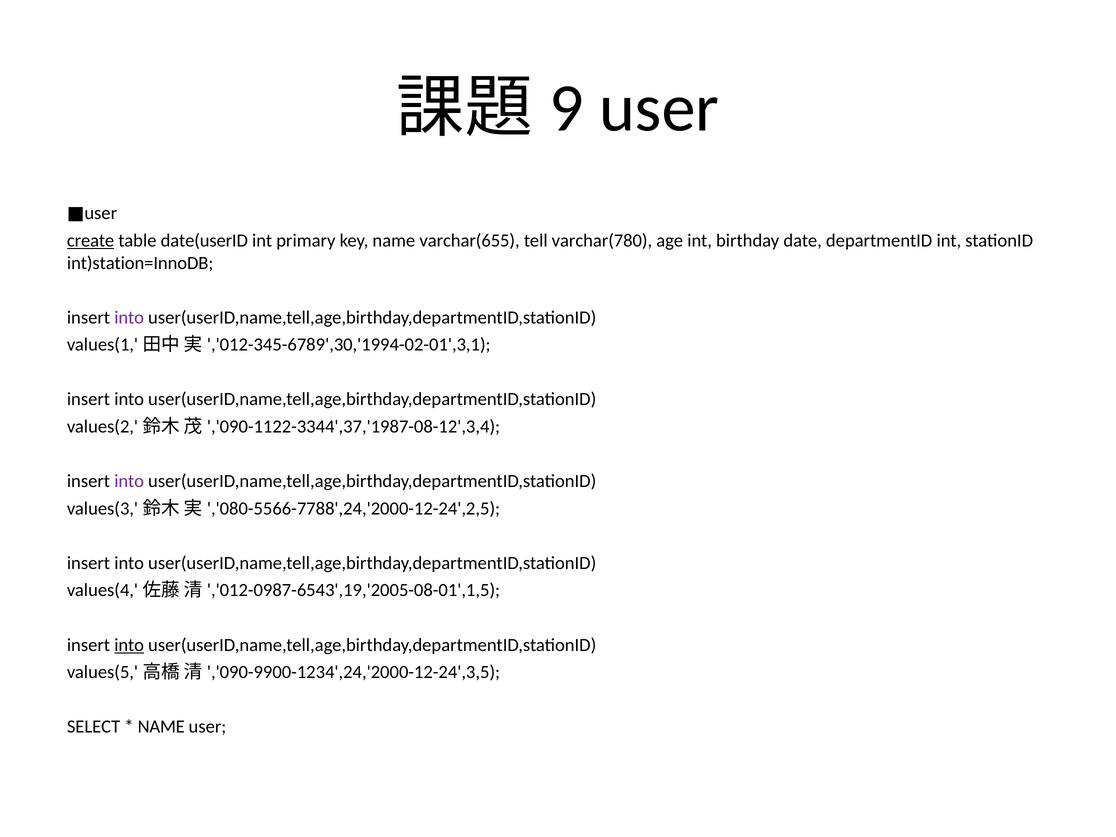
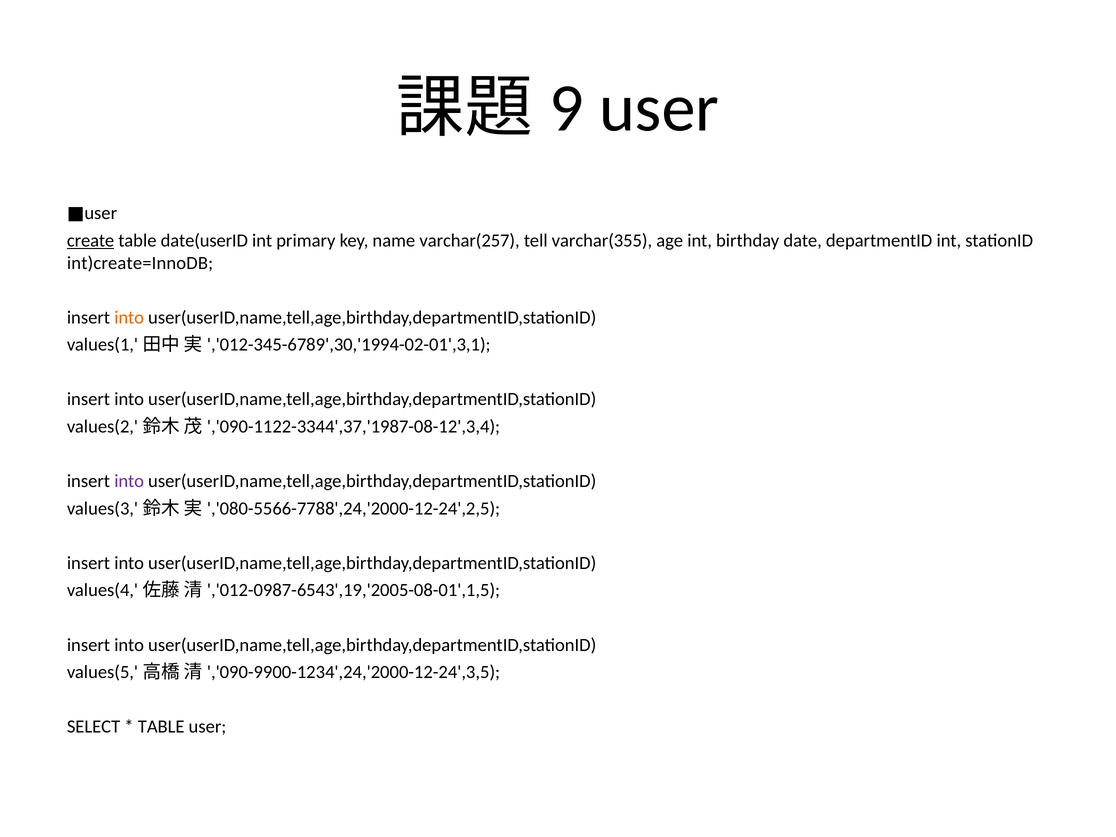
varchar(655: varchar(655 -> varchar(257 (470, 241)
varchar(780: varchar(780 -> varchar(355 (602, 241)
int)station=InnoDB: int)station=InnoDB -> int)create=InnoDB (140, 263)
into colour: purple -> orange (129, 318)
into underline: present -> none (129, 645)
NAME: NAME -> TABLE (161, 727)
